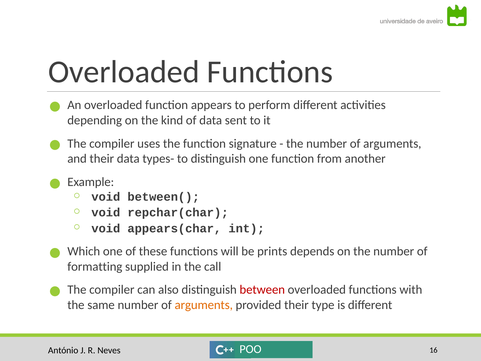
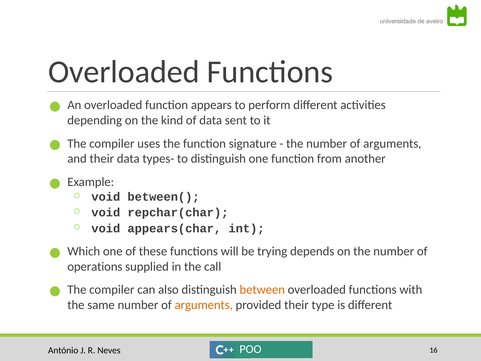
prints: prints -> trying (272, 251)
formatting: formatting -> operations (95, 266)
between colour: red -> orange (262, 290)
